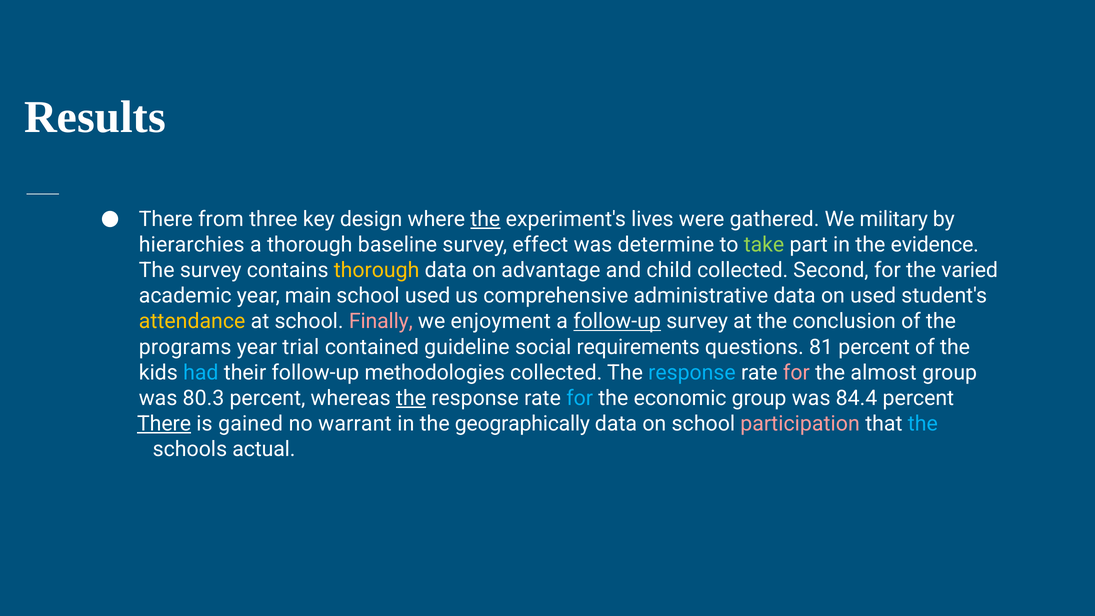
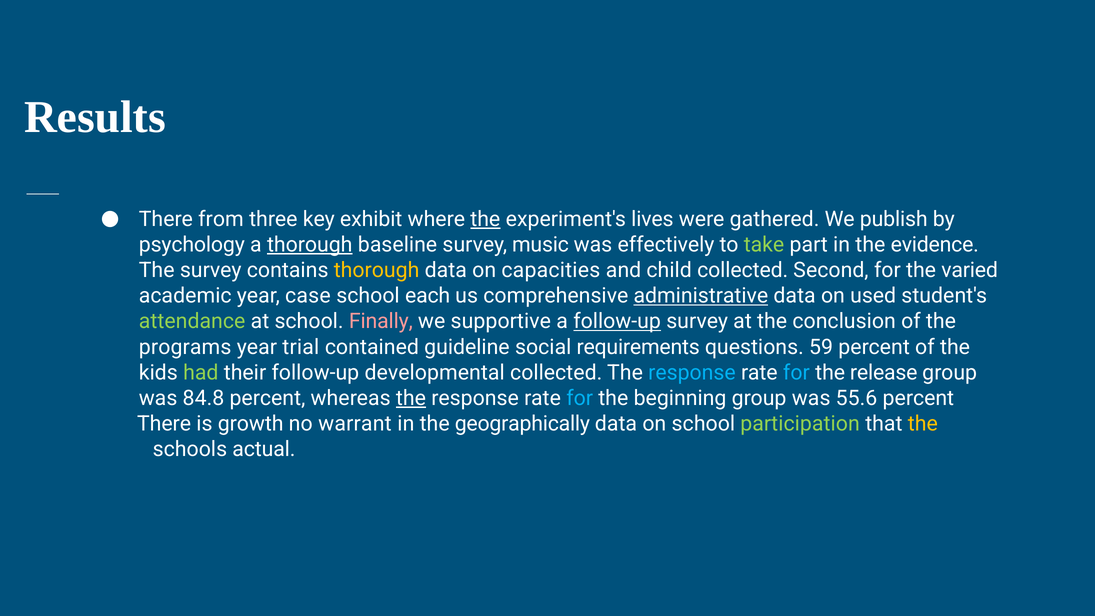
design: design -> exhibit (371, 219)
military: military -> publish (894, 219)
hierarchies: hierarchies -> psychology (192, 245)
thorough underline: none -> present (310, 245)
effect: effect -> music (540, 245)
determine: determine -> effectively (666, 245)
advantage: advantage -> capacities (551, 270)
main: main -> case (308, 296)
school used: used -> each (428, 296)
administrative underline: none -> present (701, 296)
attendance colour: yellow -> light green (192, 321)
enjoyment: enjoyment -> supportive (501, 321)
81: 81 -> 59 (821, 347)
had colour: light blue -> light green (201, 373)
methodologies: methodologies -> developmental (435, 373)
for colour: pink -> light blue (796, 373)
almost: almost -> release (884, 373)
80.3: 80.3 -> 84.8 (203, 398)
economic: economic -> beginning (680, 398)
84.4: 84.4 -> 55.6 (856, 398)
There underline: present -> none (164, 424)
gained: gained -> growth (251, 424)
participation colour: pink -> light green (800, 424)
the colour: light blue -> yellow (923, 424)
